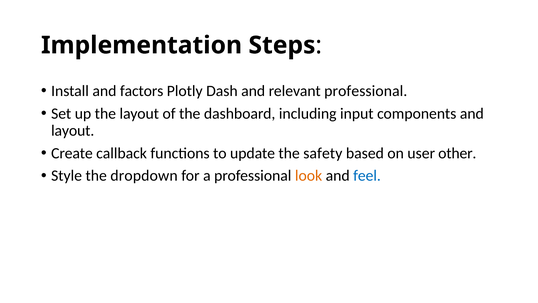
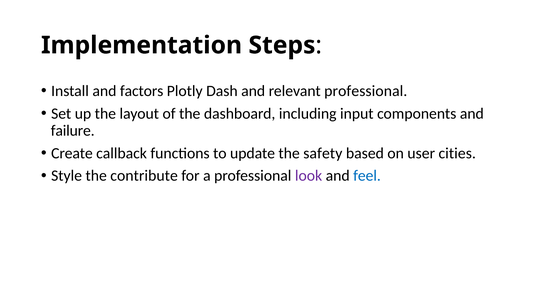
layout: layout -> failure (73, 130)
other: other -> cities (457, 153)
dropdown: dropdown -> contribute (144, 176)
look colour: orange -> purple (309, 176)
